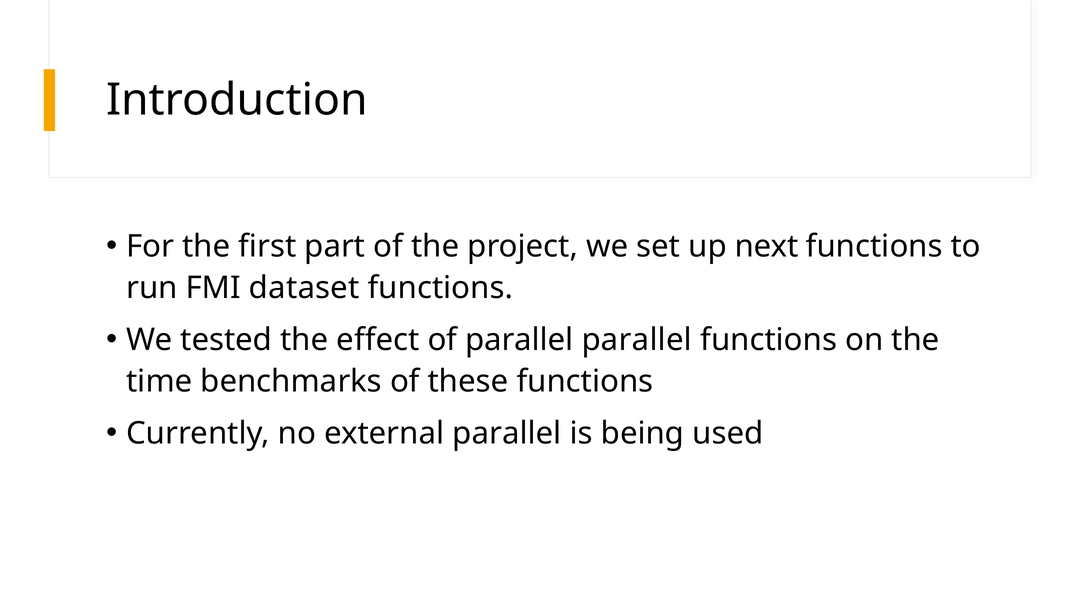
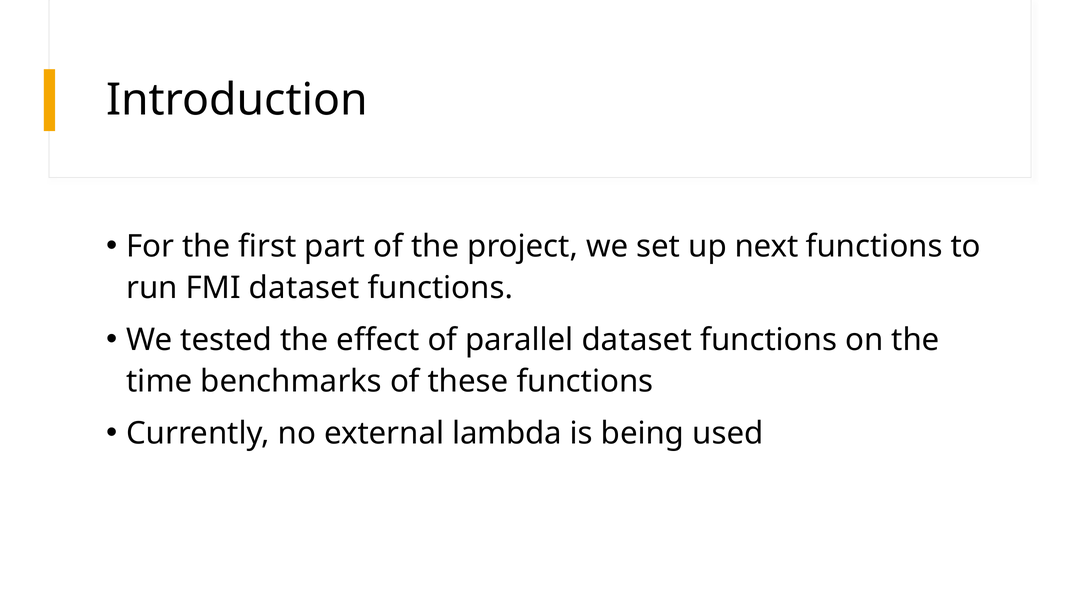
parallel parallel: parallel -> dataset (637, 340)
external parallel: parallel -> lambda (507, 434)
